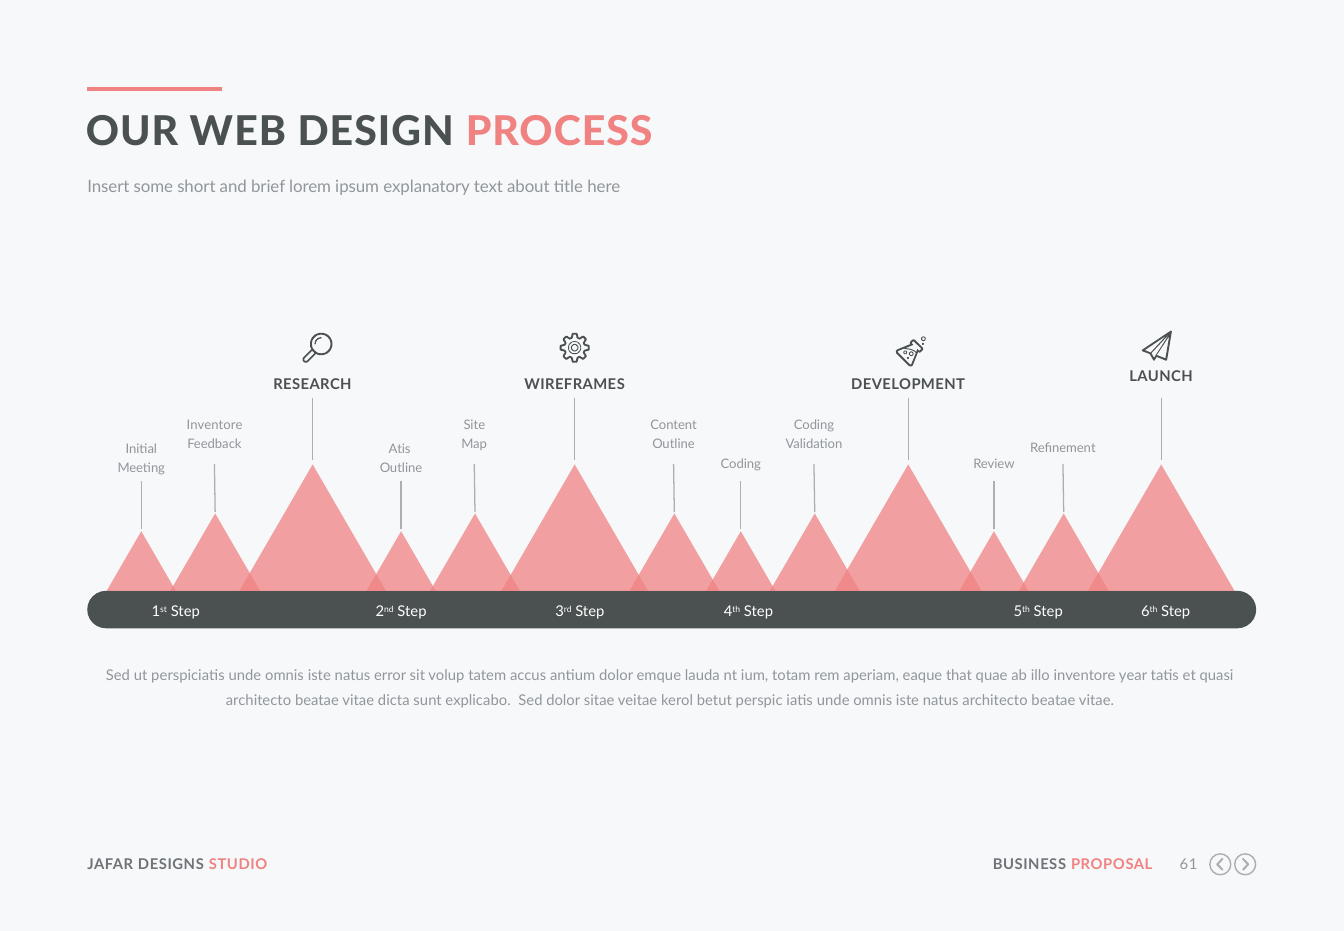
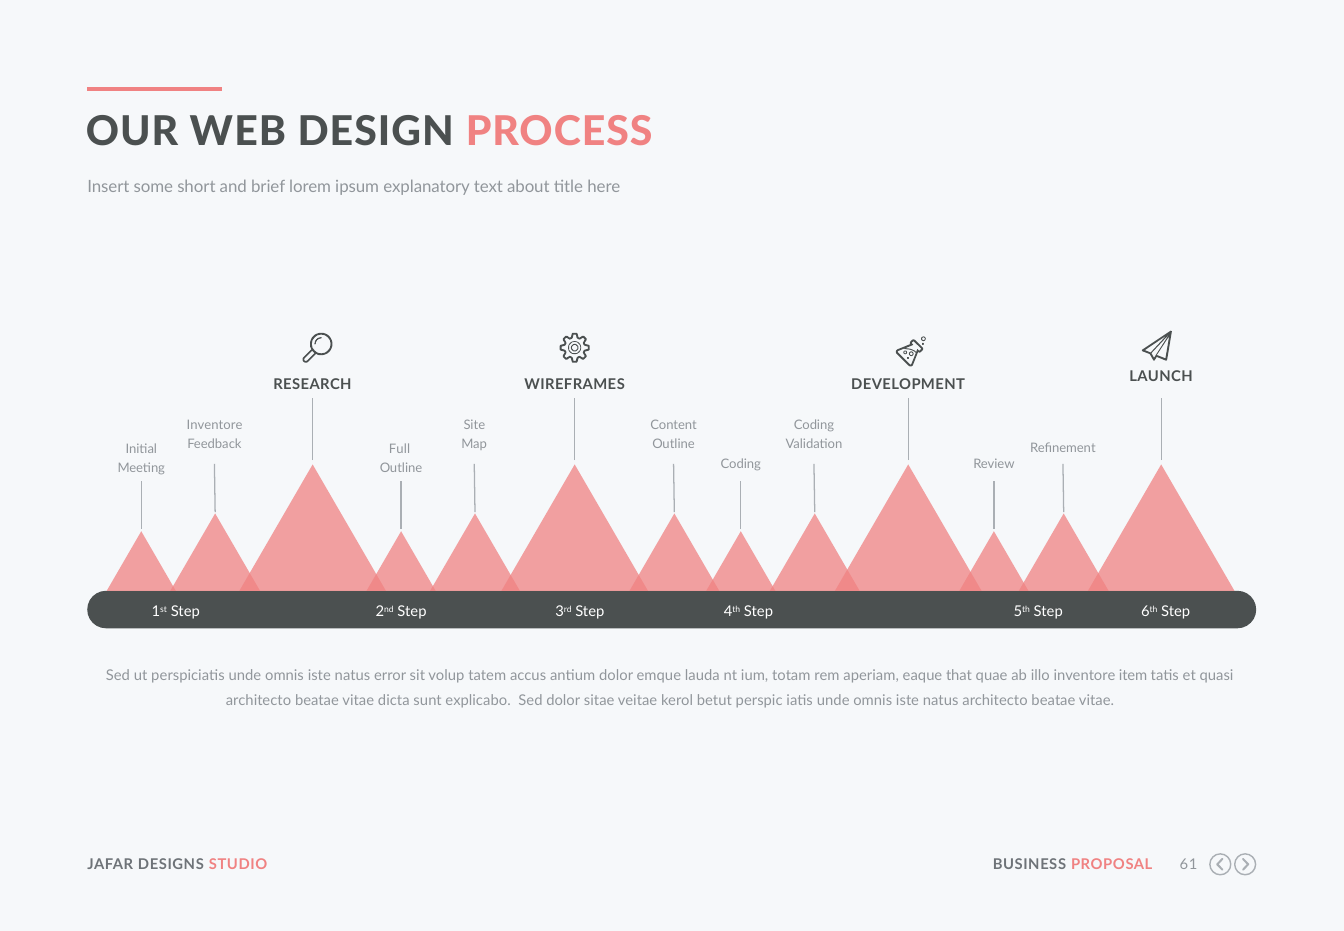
Atis: Atis -> Full (399, 449)
year: year -> item (1133, 676)
